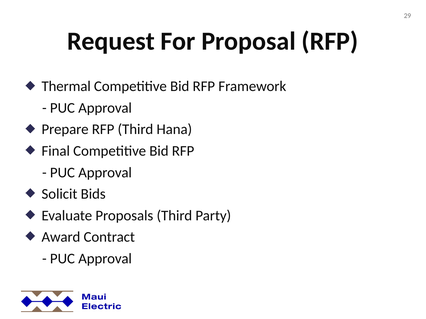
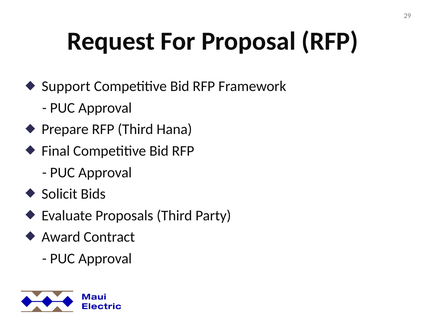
Thermal: Thermal -> Support (66, 87)
